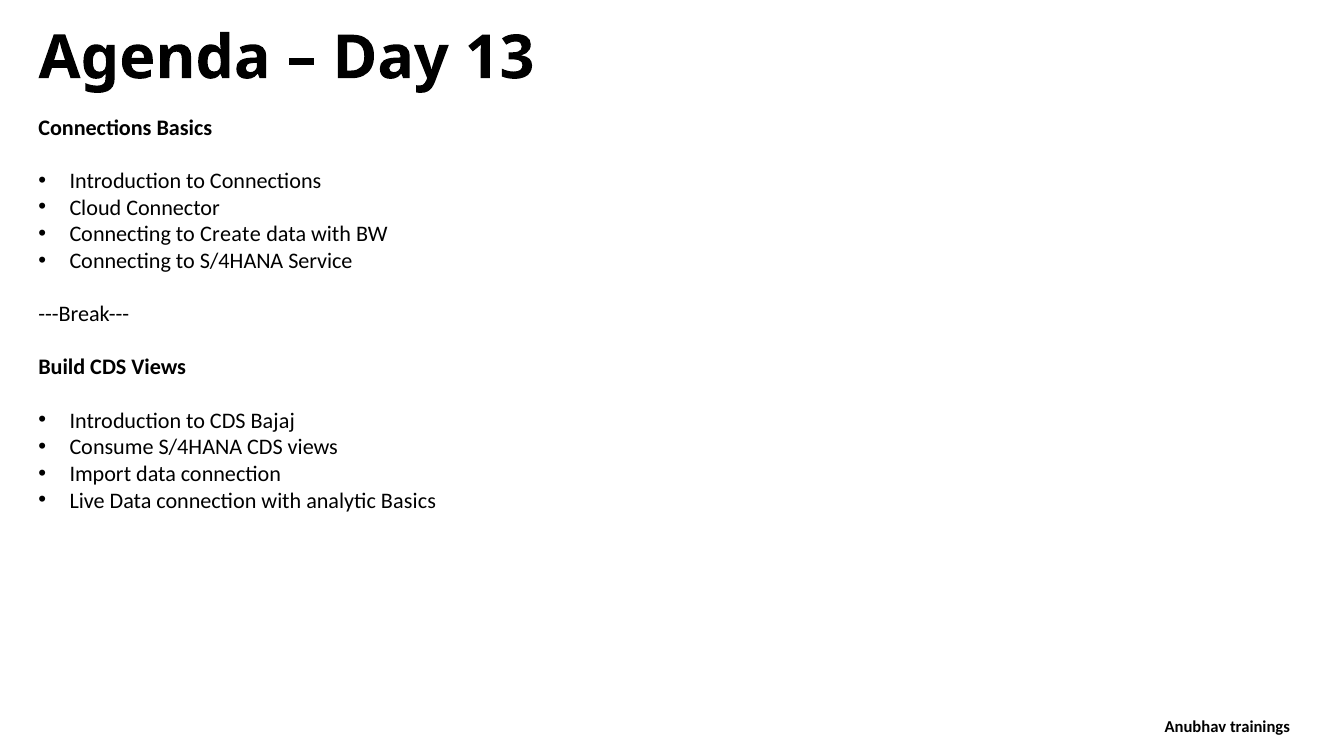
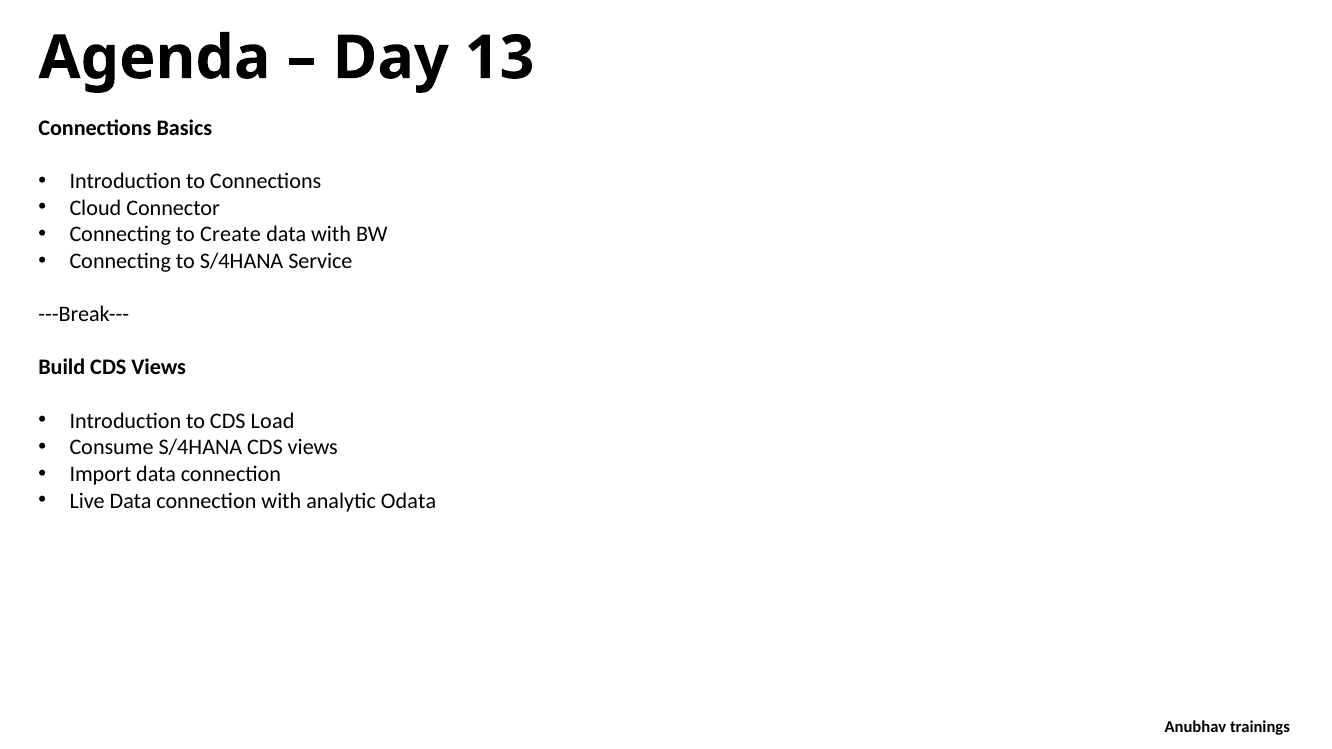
Bajaj: Bajaj -> Load (273, 421)
analytic Basics: Basics -> Odata (409, 501)
